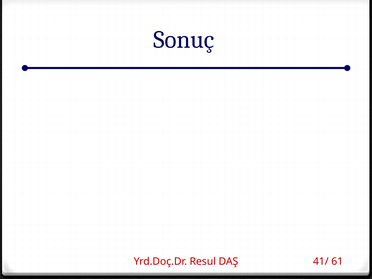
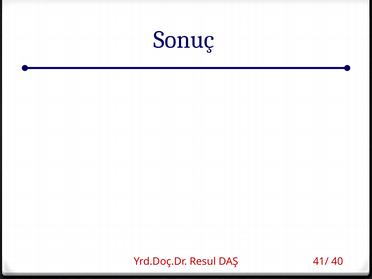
61: 61 -> 40 (337, 262)
